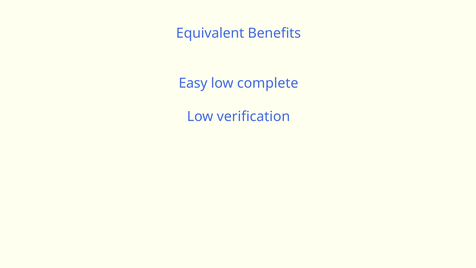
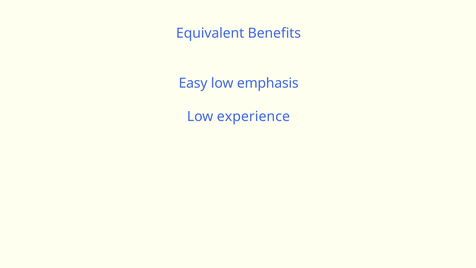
complete: complete -> emphasis (268, 83)
verification: verification -> experience (253, 116)
